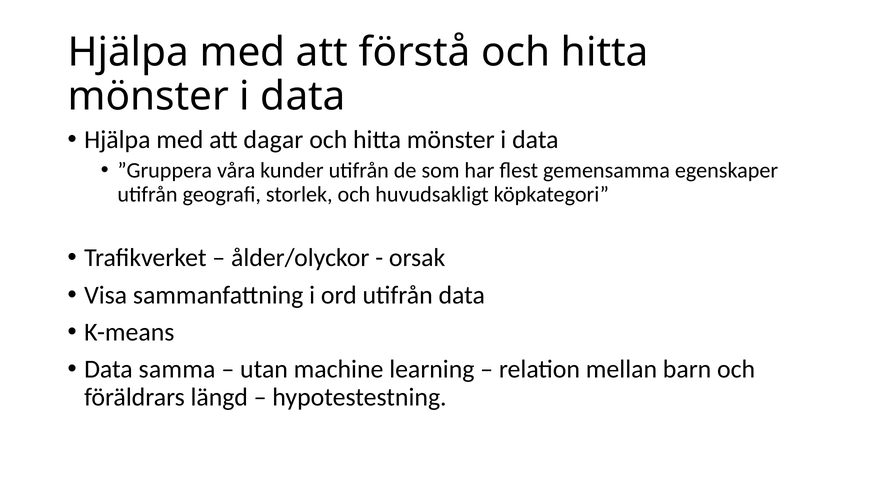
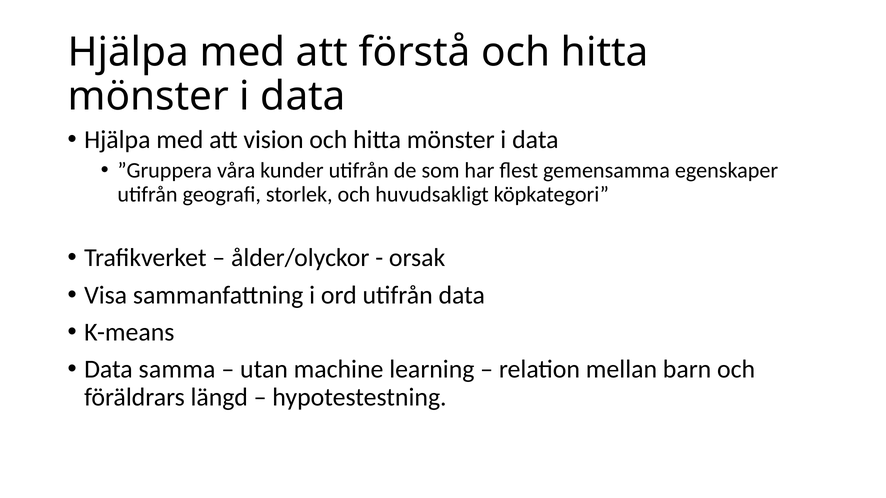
dagar: dagar -> vision (274, 140)
